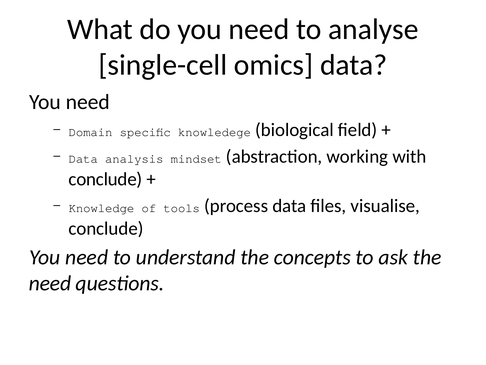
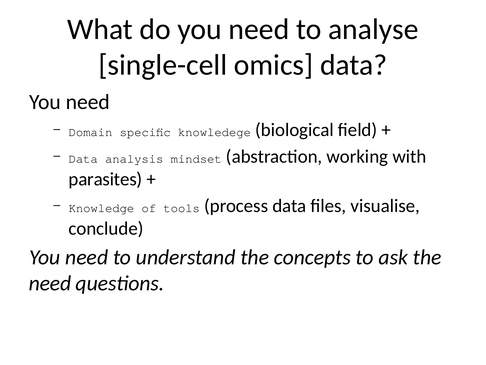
conclude: conclude -> parasites (105, 179)
